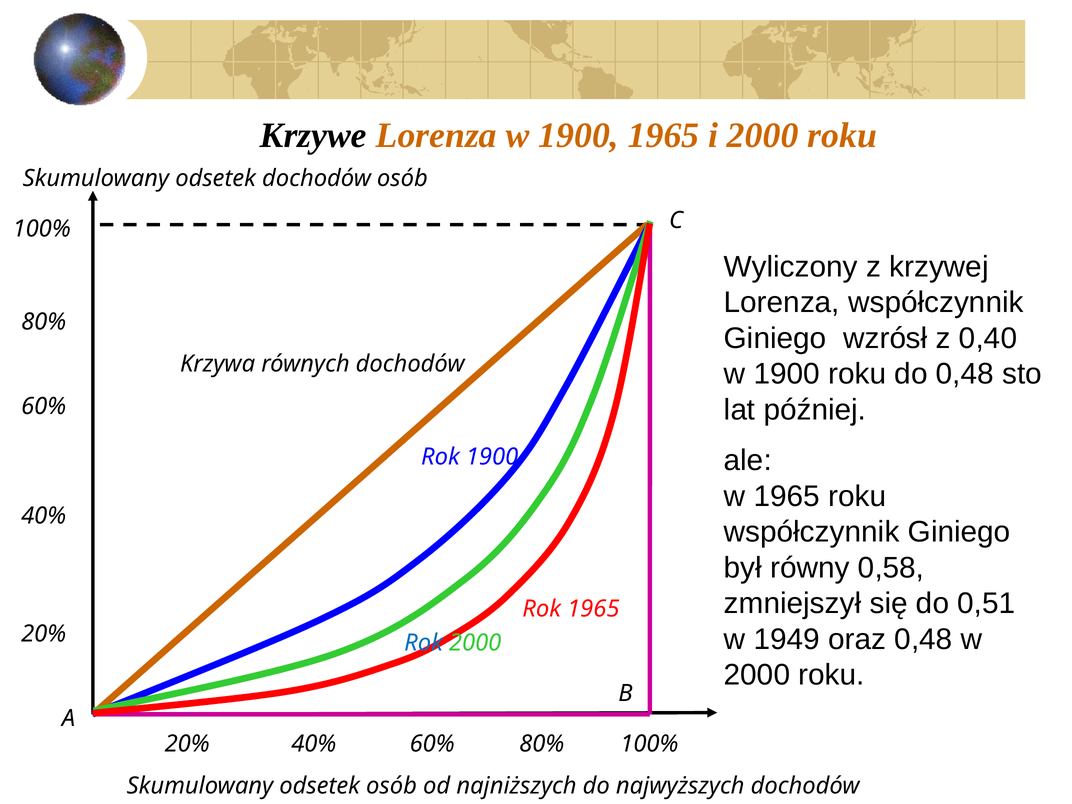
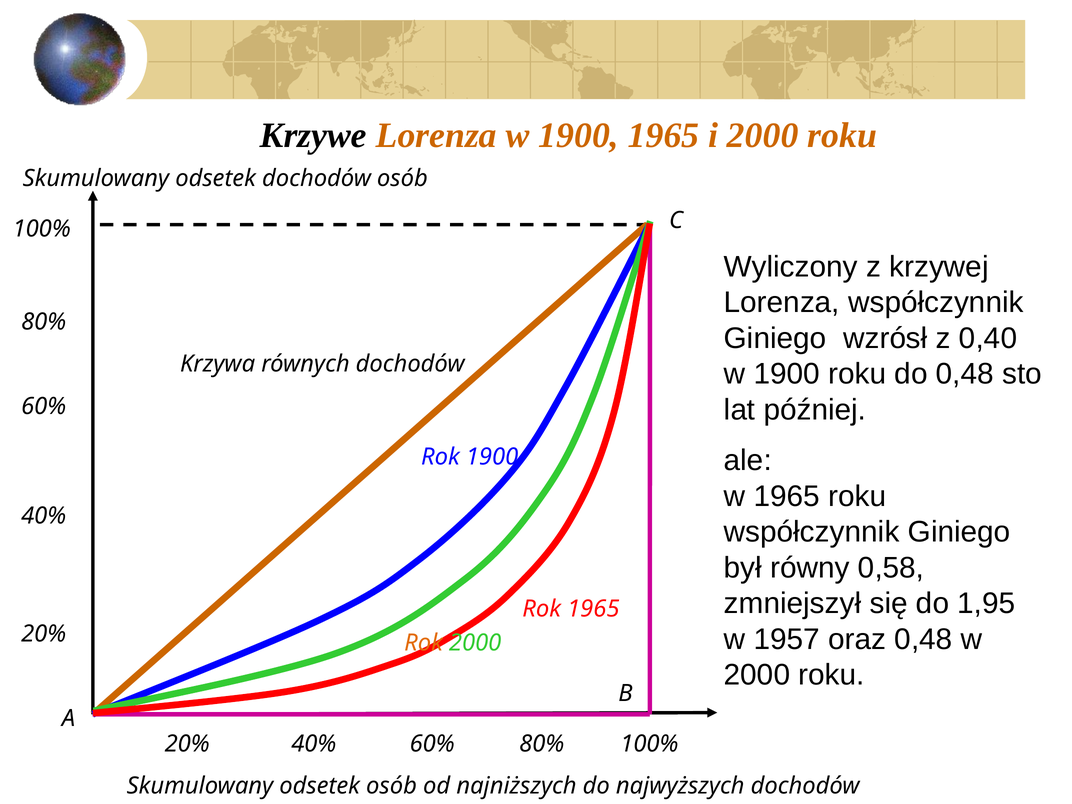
0,51: 0,51 -> 1,95 (986, 603)
1949: 1949 -> 1957 (787, 639)
Rok colour: blue -> orange (424, 643)
